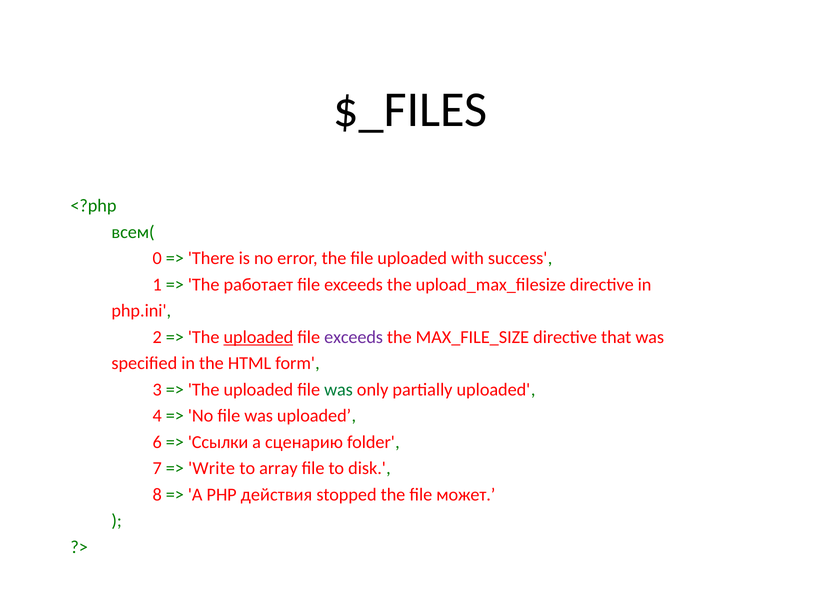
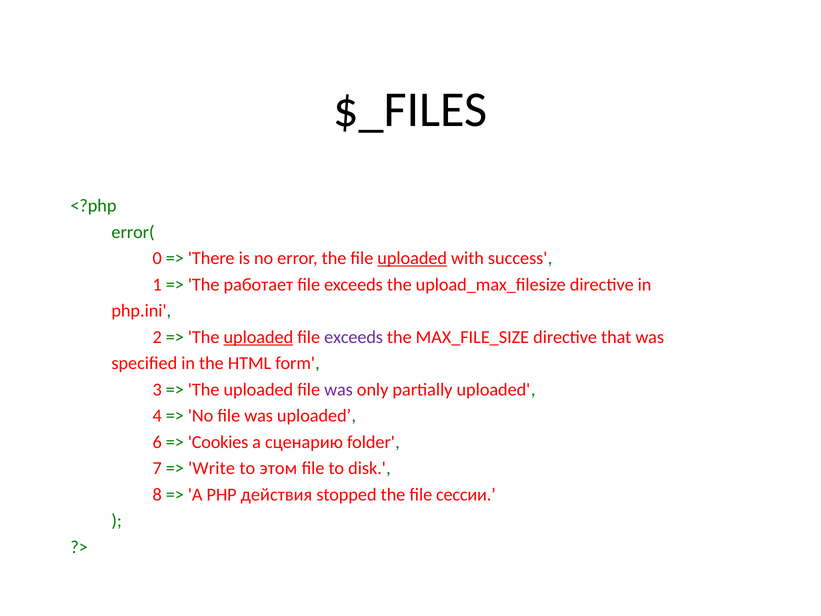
всем(: всем( -> error( (133, 232)
uploaded underline: none -> present (412, 258)
was colour: green -> purple (339, 389)
Ссылки: Ссылки -> Cookies (218, 442)
array: array -> этом (278, 468)
может: может -> сессии (466, 494)
